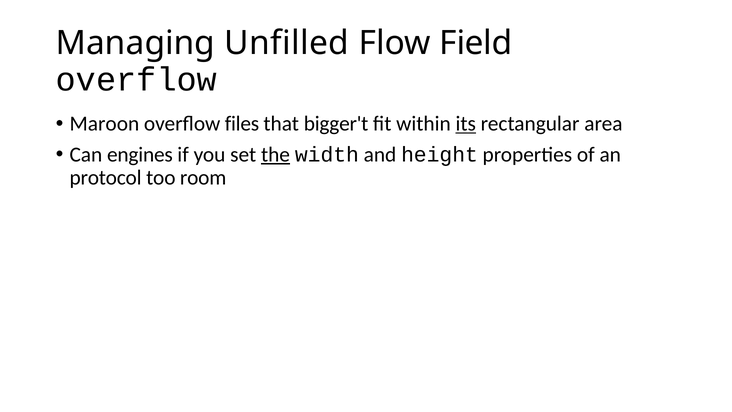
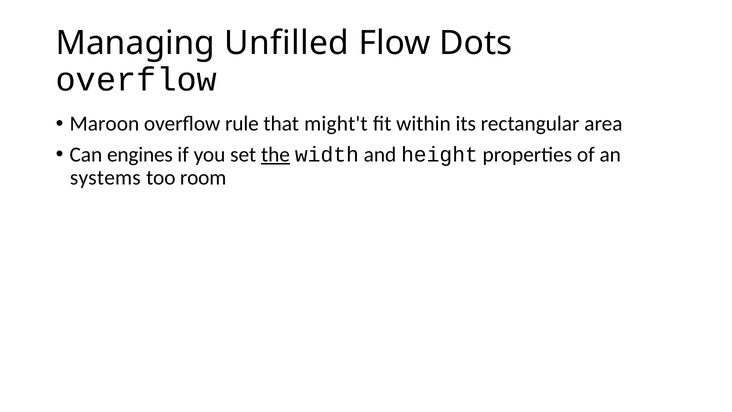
Field: Field -> Dots (476, 43)
files: files -> rule (242, 124)
bigger't: bigger't -> might't (336, 124)
its underline: present -> none (466, 124)
protocol: protocol -> systems (105, 177)
